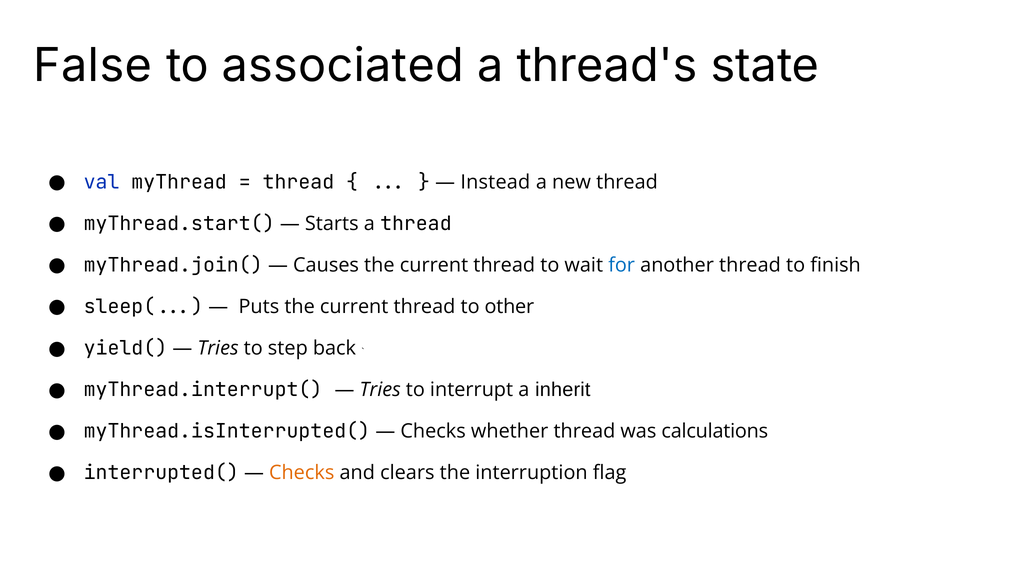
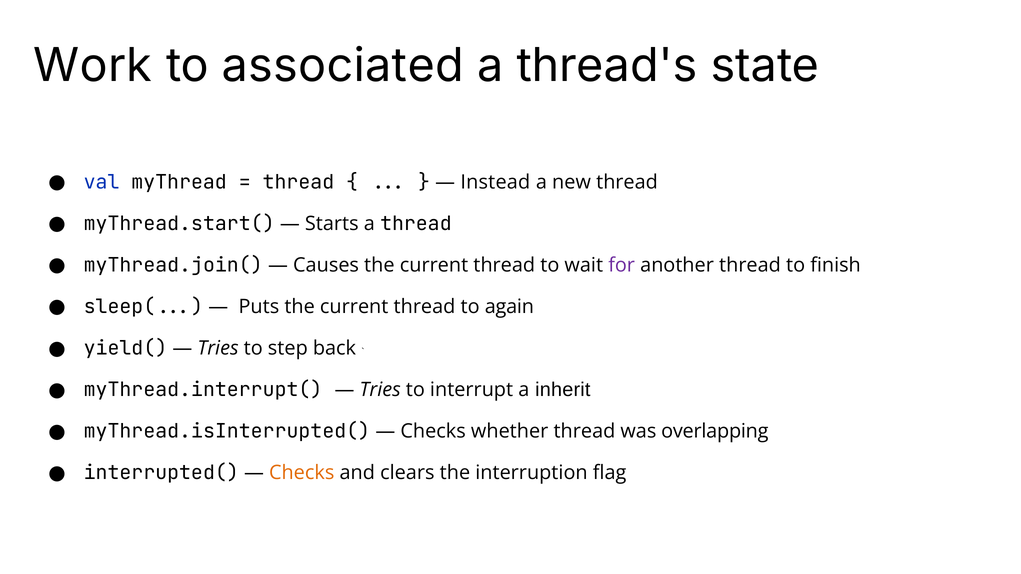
False: False -> Work (92, 66)
for colour: blue -> purple (622, 265)
other: other -> again (509, 307)
calculations: calculations -> overlapping (715, 432)
